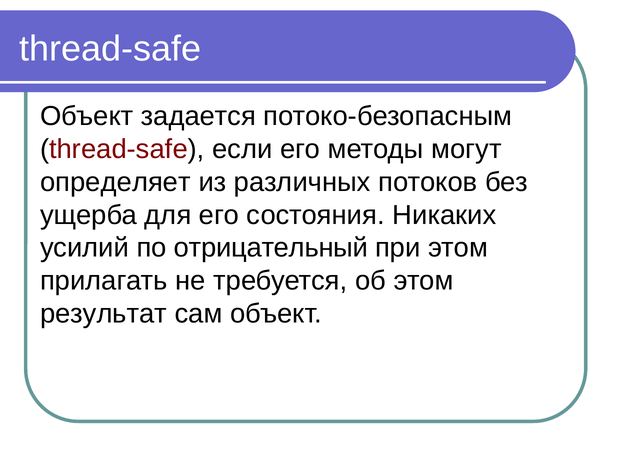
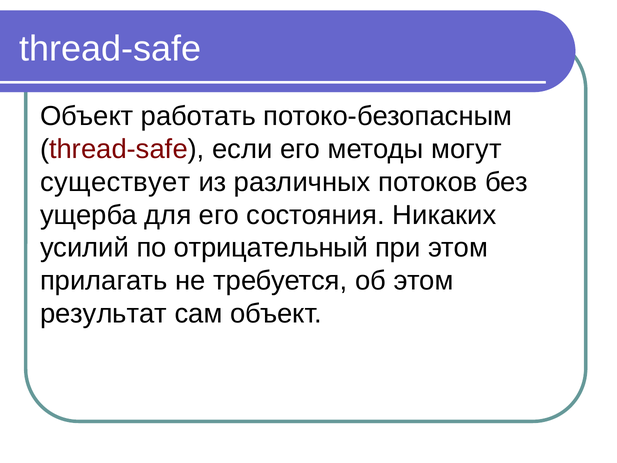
задается: задается -> работать (198, 116)
определяет: определяет -> существует (115, 182)
